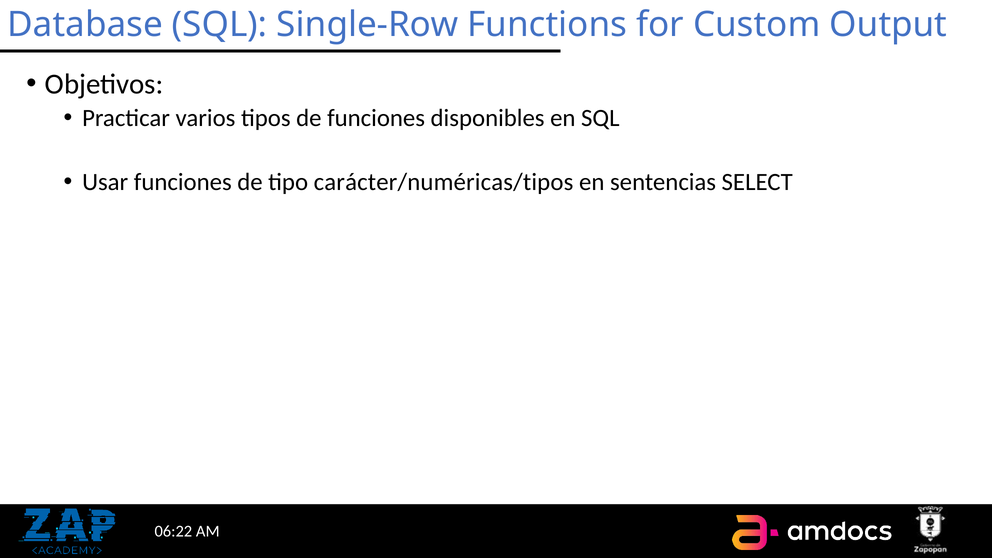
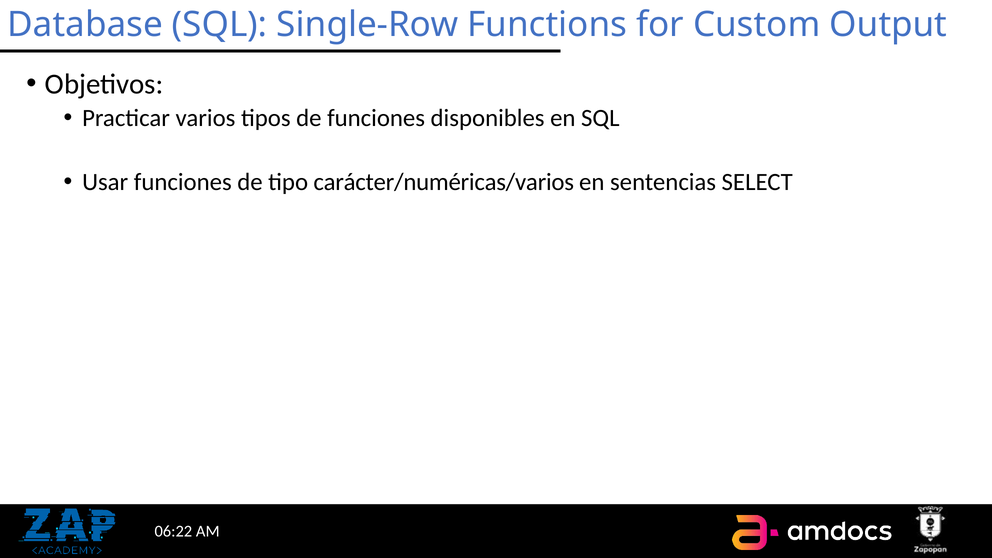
carácter/numéricas/tipos: carácter/numéricas/tipos -> carácter/numéricas/varios (444, 182)
